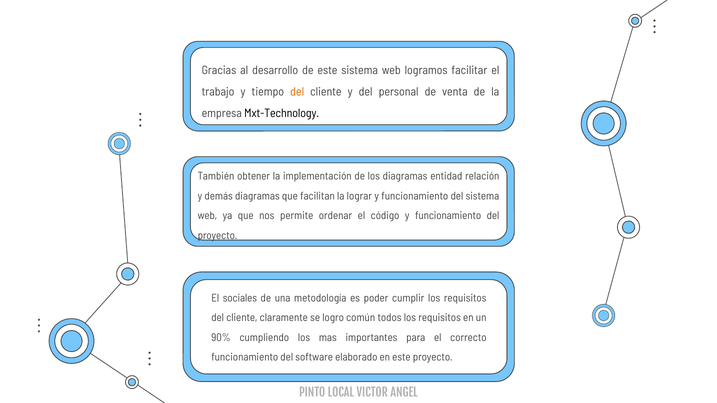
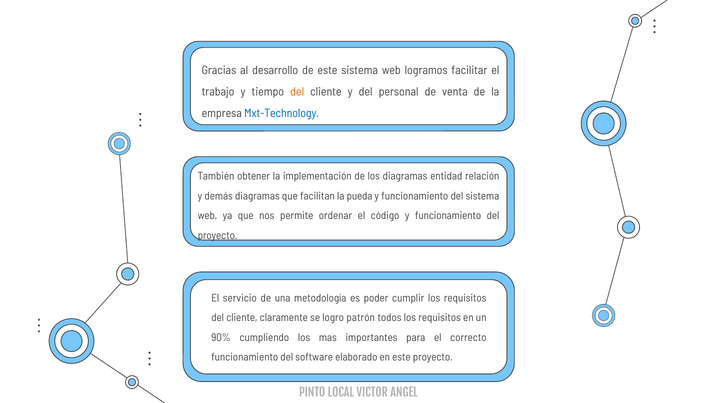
Mxt-Technology colour: black -> blue (282, 113)
lograr: lograr -> pueda (360, 196)
sociales: sociales -> servicio (240, 298)
común: común -> patrón (361, 318)
